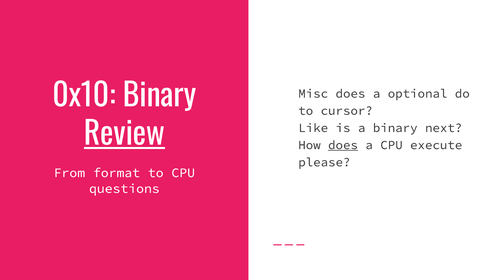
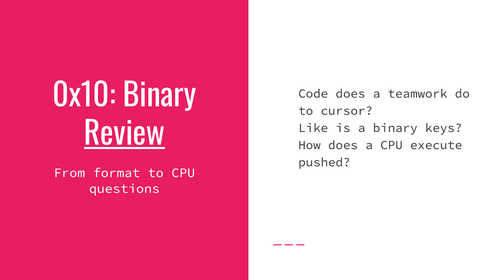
Misc: Misc -> Code (313, 93)
optional: optional -> teamwork (418, 93)
next: next -> keys (444, 128)
does underline: present -> none (343, 145)
please: please -> pushed (324, 162)
